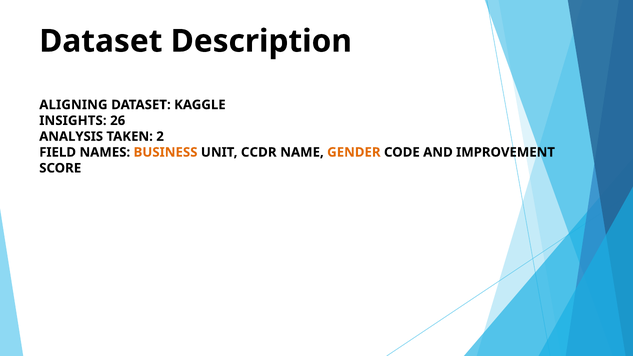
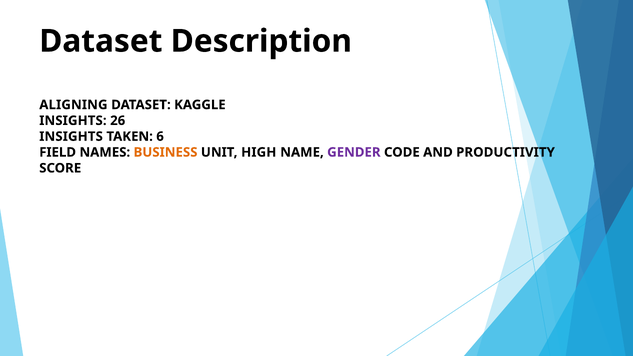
ANALYSIS: ANALYSIS -> INSIGHTS (71, 136)
2: 2 -> 6 (160, 136)
CCDR: CCDR -> HIGH (259, 152)
GENDER colour: orange -> purple (354, 152)
IMPROVEMENT: IMPROVEMENT -> PRODUCTIVITY (505, 152)
